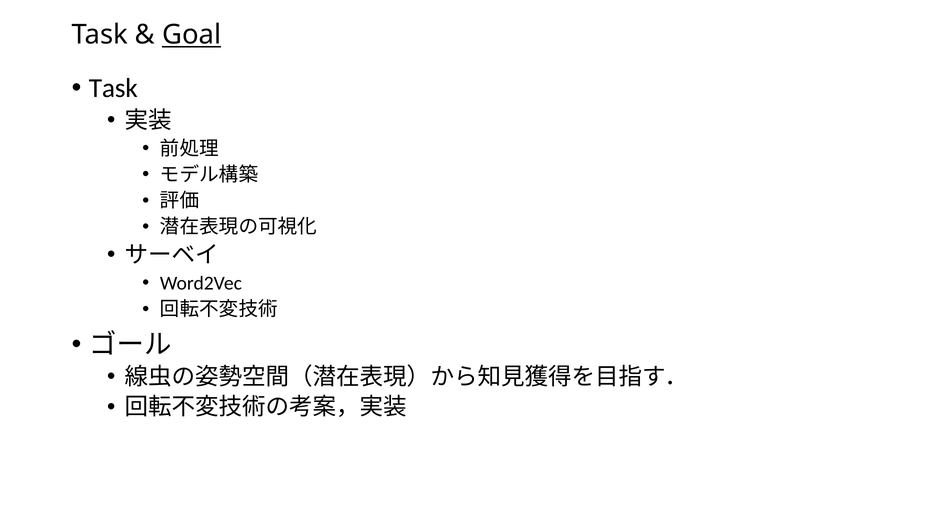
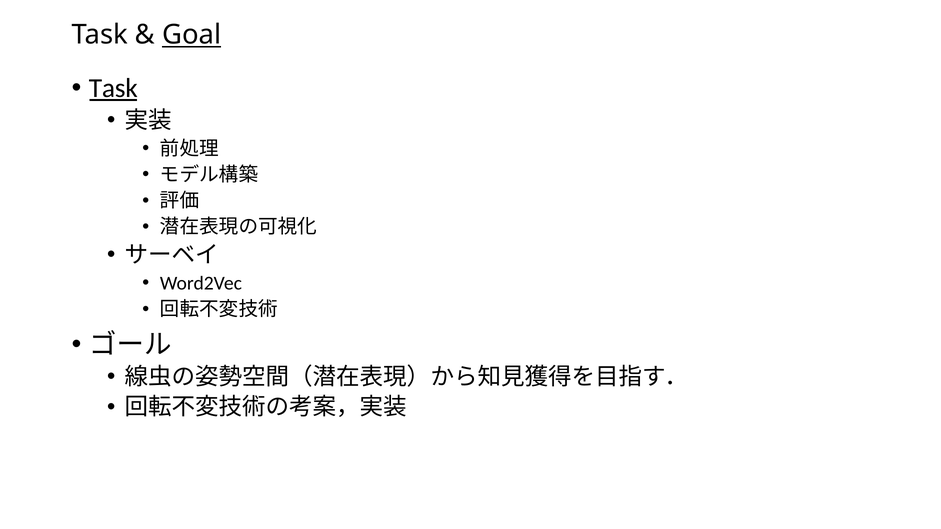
Task underline: none -> present (113, 88)
